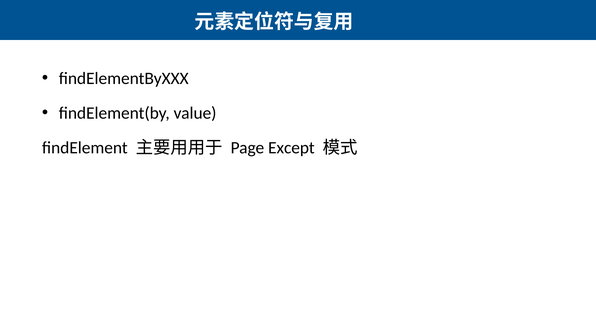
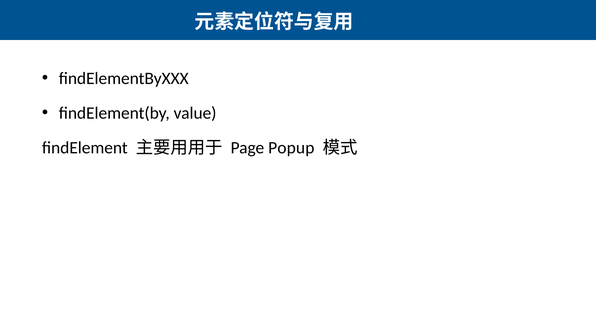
Except: Except -> Popup (291, 148)
